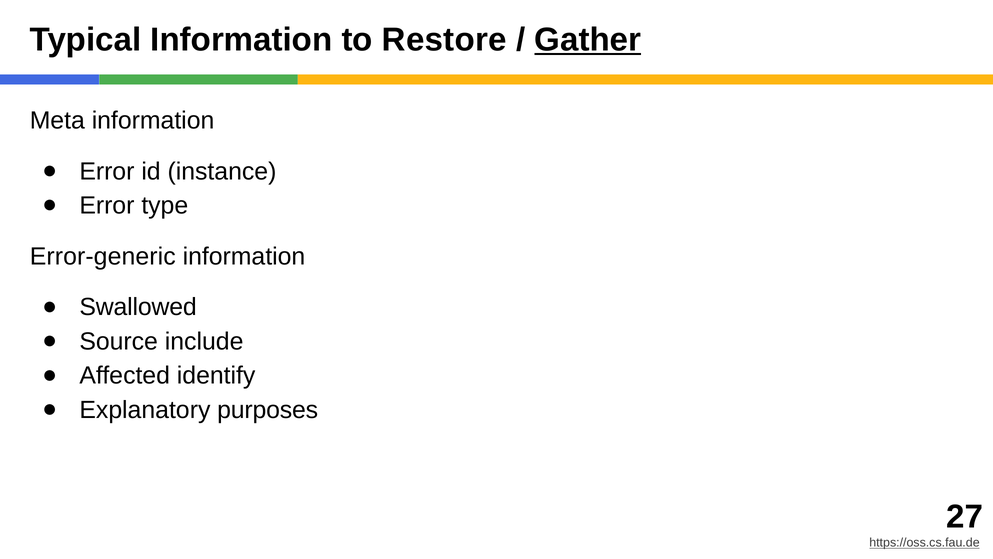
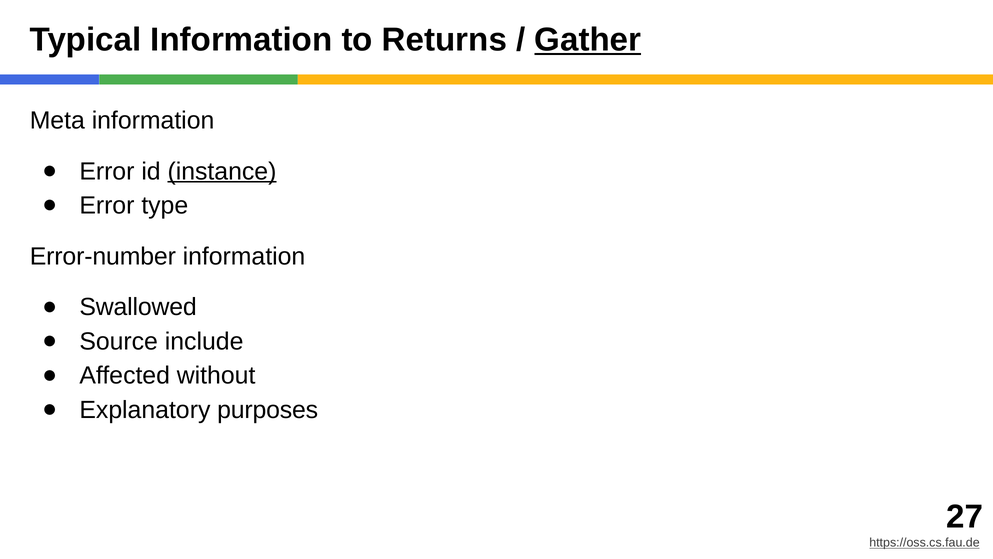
Restore: Restore -> Returns (444, 40)
instance underline: none -> present (222, 171)
Error-generic: Error-generic -> Error-number (103, 256)
identify: identify -> without (216, 375)
